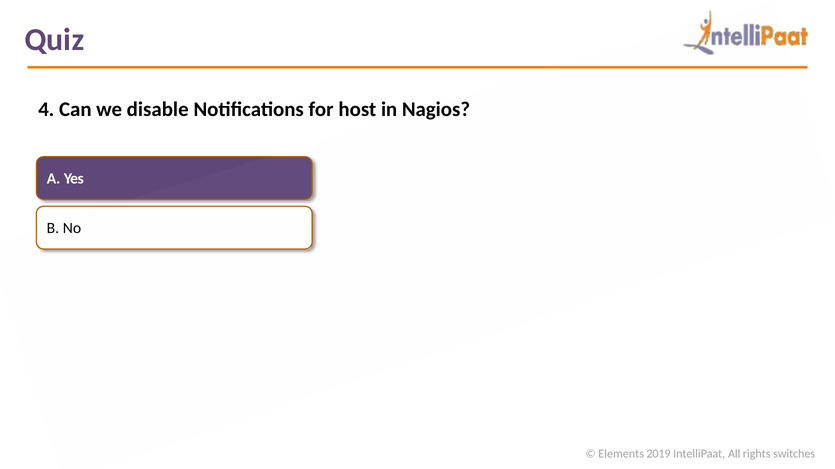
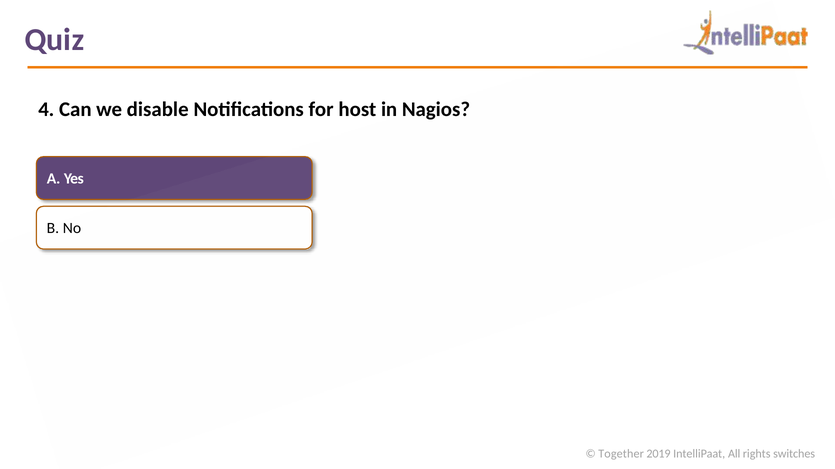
Elements: Elements -> Together (621, 454)
